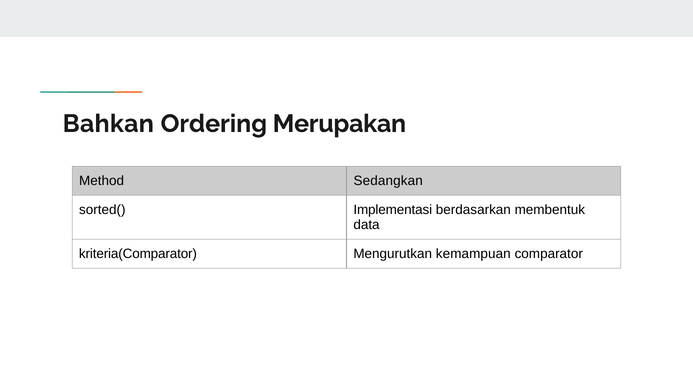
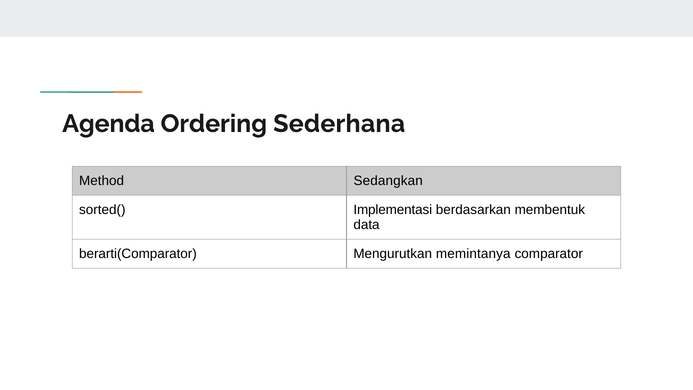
Bahkan: Bahkan -> Agenda (108, 124)
Merupakan: Merupakan -> Sederhana (339, 124)
kriteria(Comparator: kriteria(Comparator -> berarti(Comparator (138, 254)
kemampuan: kemampuan -> memintanya (473, 254)
